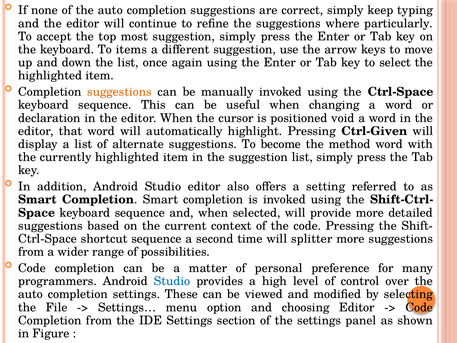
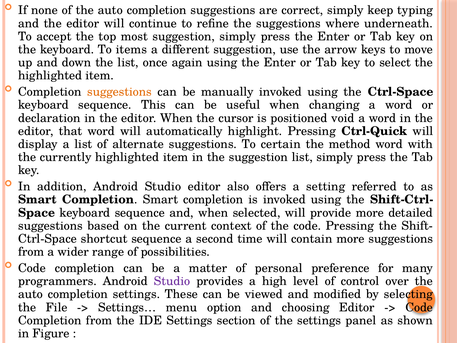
particularly: particularly -> underneath (399, 23)
Ctrl-Given: Ctrl-Given -> Ctrl-Quick (374, 131)
become: become -> certain (281, 144)
splitter: splitter -> contain (312, 239)
Studio colour: blue -> purple (172, 281)
